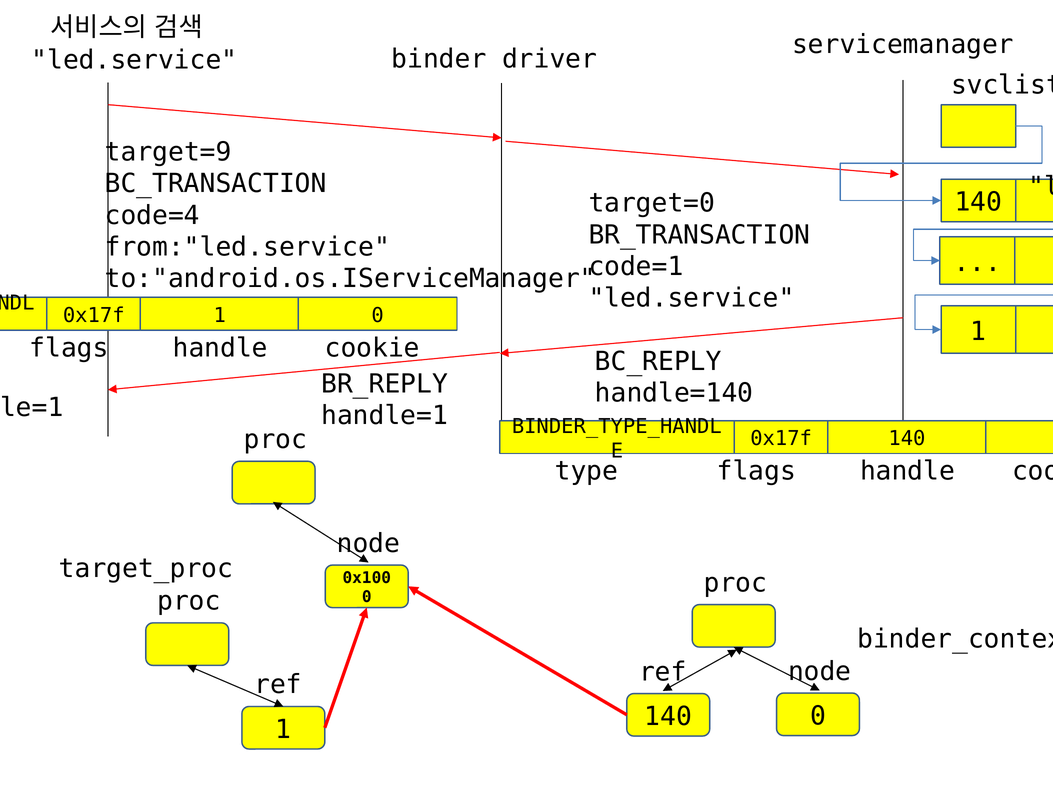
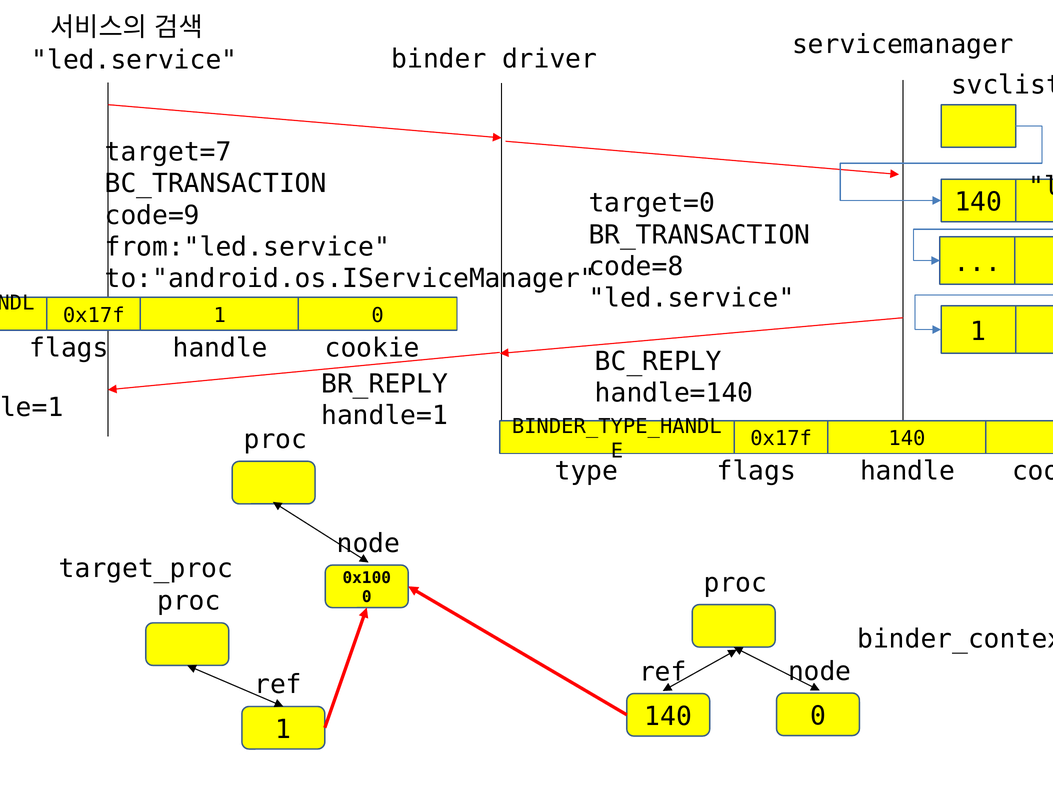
target=9: target=9 -> target=7 (168, 152)
code=4: code=4 -> code=9 (152, 215)
code=1: code=1 -> code=8 (636, 266)
